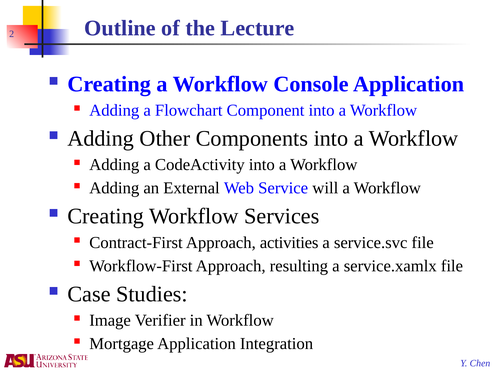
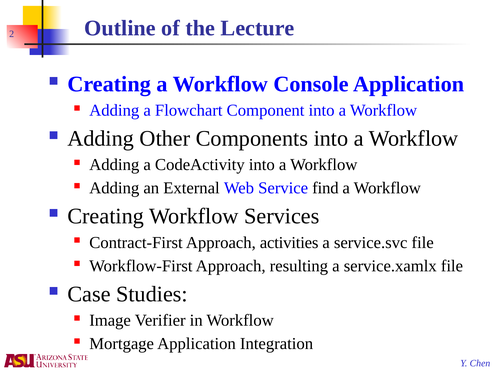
will: will -> find (325, 188)
